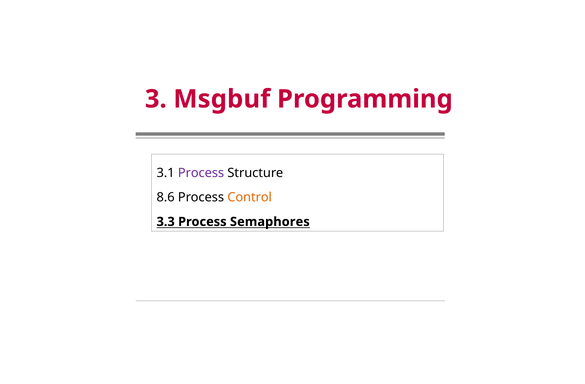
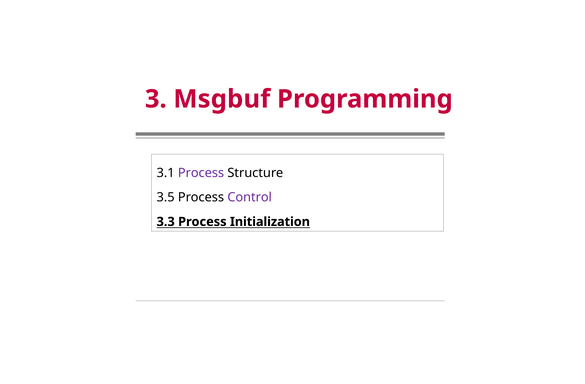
8.6: 8.6 -> 3.5 (166, 197)
Control colour: orange -> purple (250, 197)
Semaphores: Semaphores -> Initialization (270, 222)
